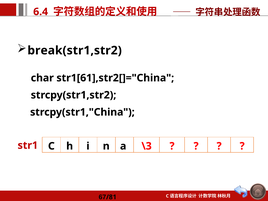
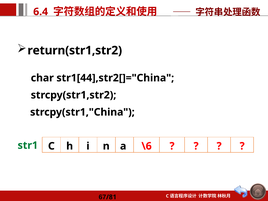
break(str1,str2: break(str1,str2 -> return(str1,str2 (75, 50)
str1[61],str2[]="China: str1[61],str2[]="China -> str1[44],str2[]="China (115, 78)
str1 colour: red -> green (28, 145)
\3: \3 -> \6 (147, 146)
